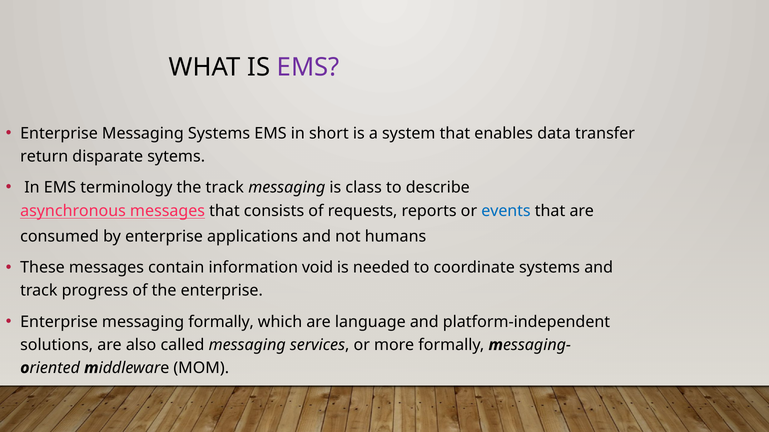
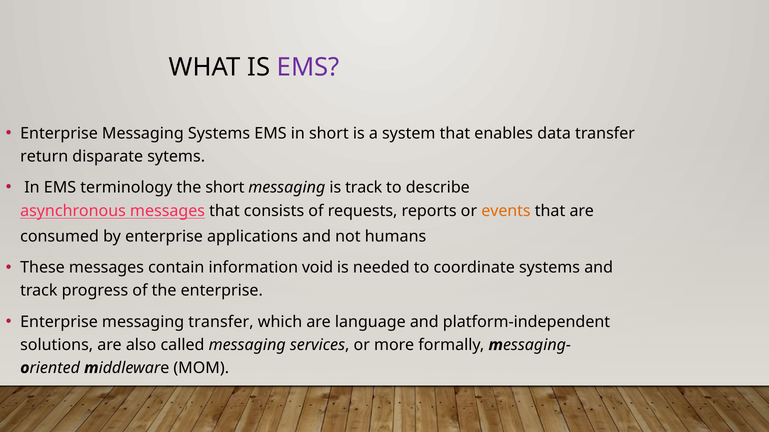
the track: track -> short (225, 188)
is class: class -> track (364, 188)
events colour: blue -> orange (506, 211)
messaging formally: formally -> transfer (221, 322)
